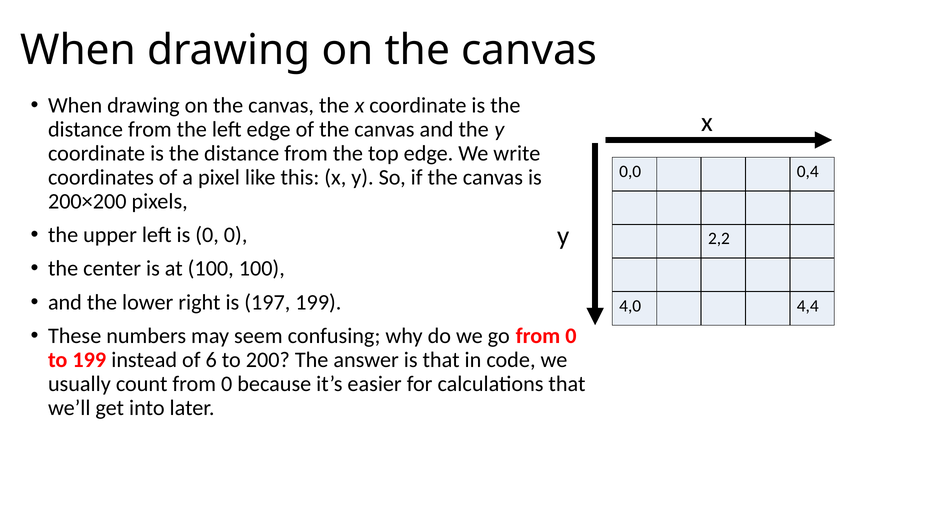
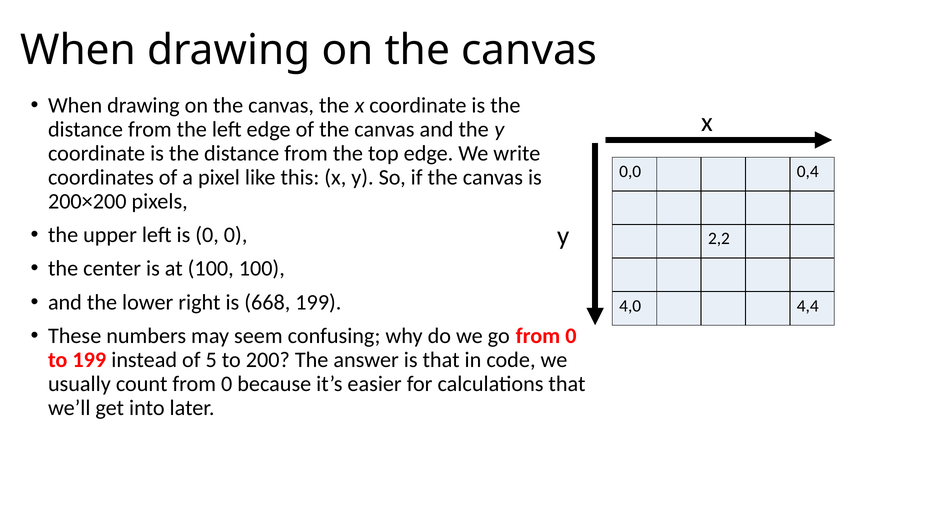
197: 197 -> 668 (267, 303)
6: 6 -> 5 (211, 360)
